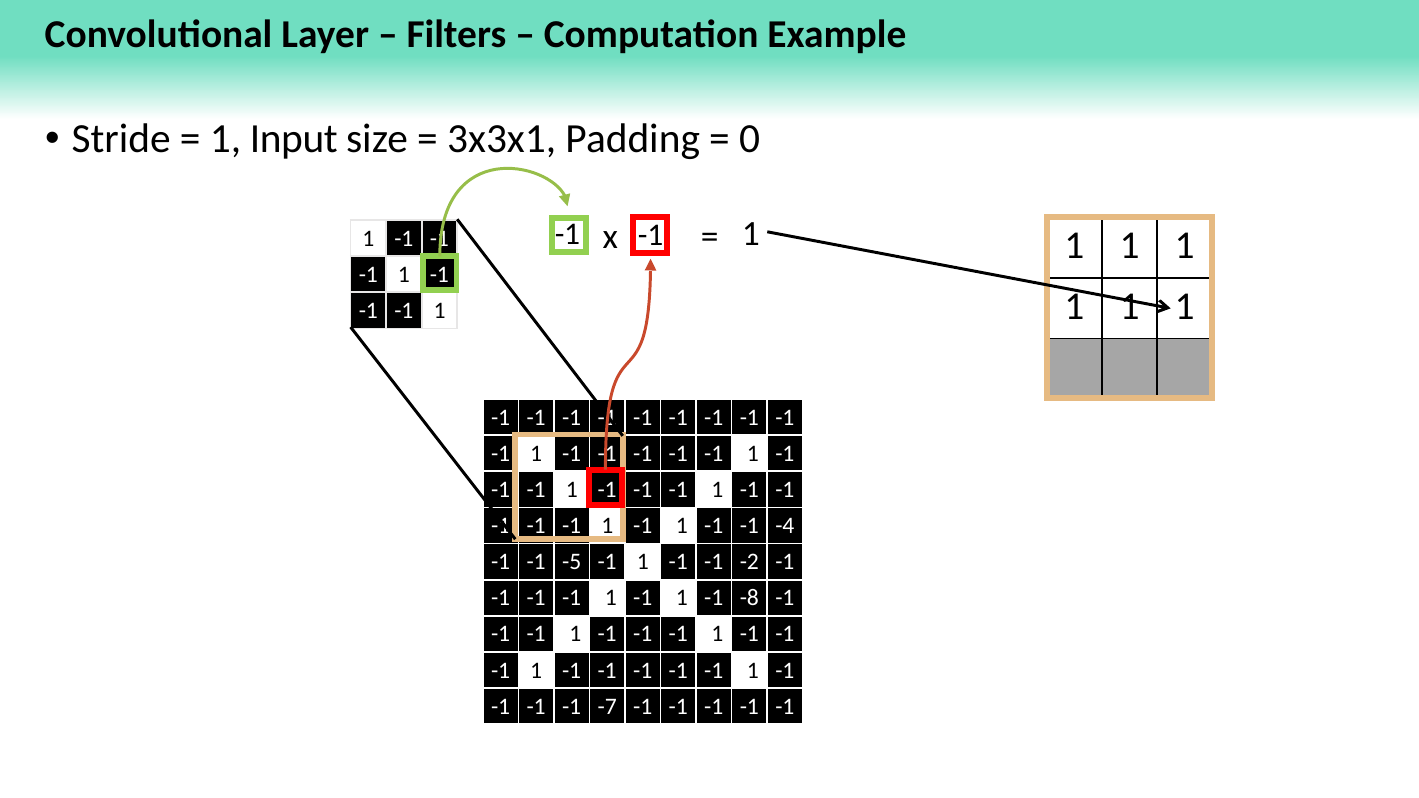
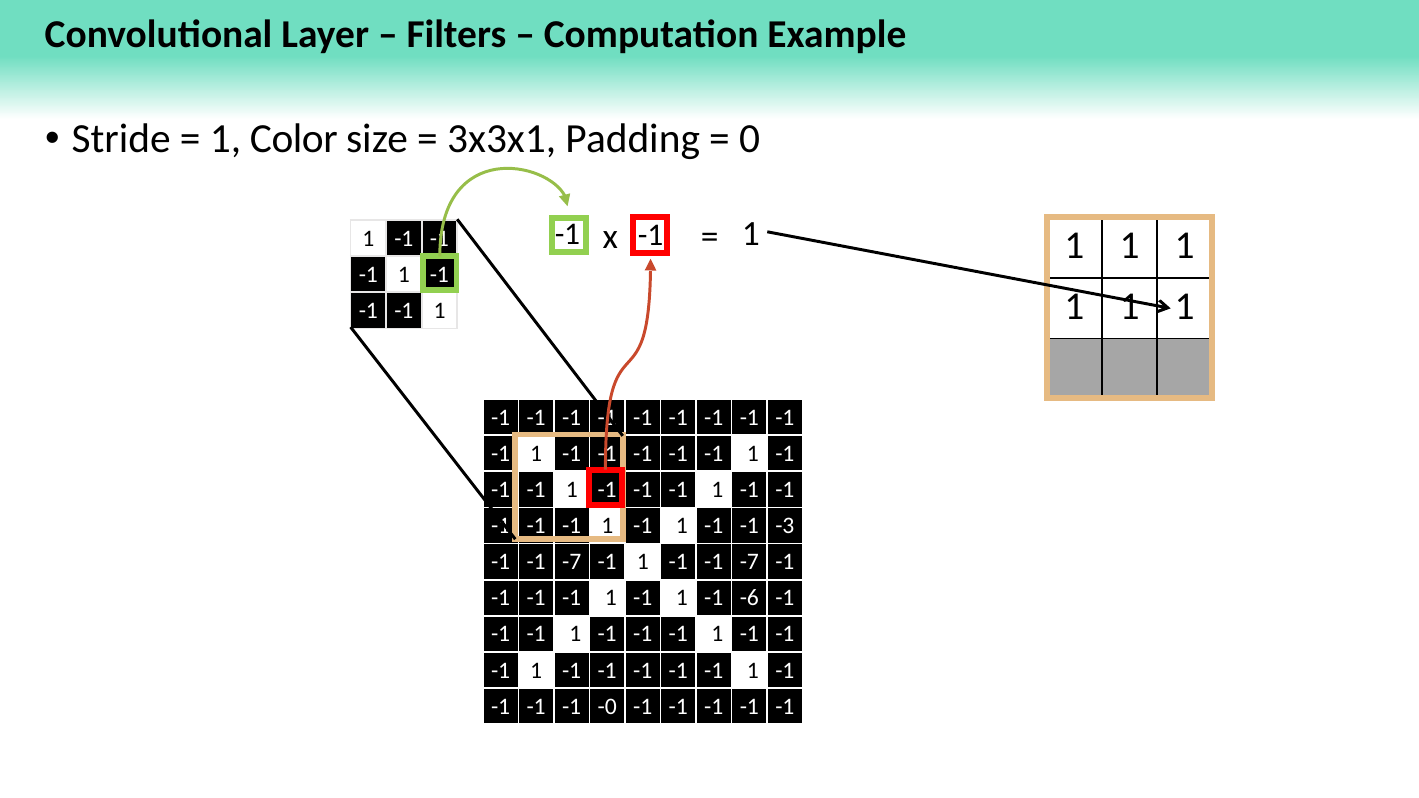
Input: Input -> Color (294, 139)
-4: -4 -> -3 (785, 526)
-5: -5 -> -7 (572, 562)
1 -1 -1 -2: -2 -> -7 (749, 562)
-8: -8 -> -6 (749, 598)
-7: -7 -> -0 (607, 707)
